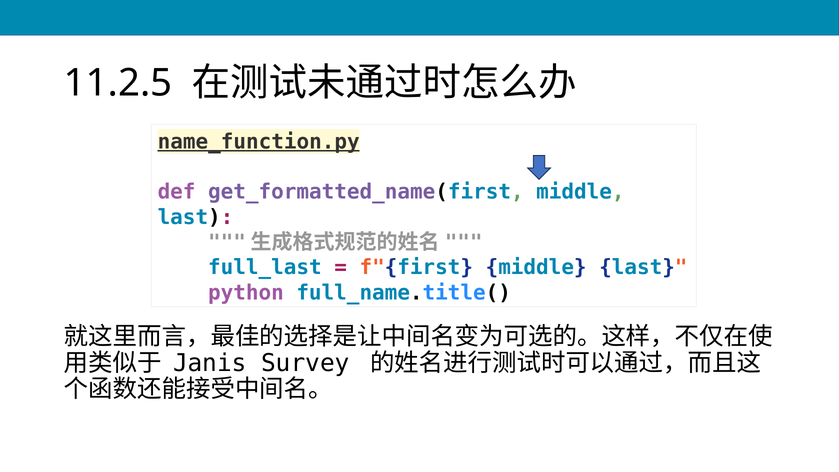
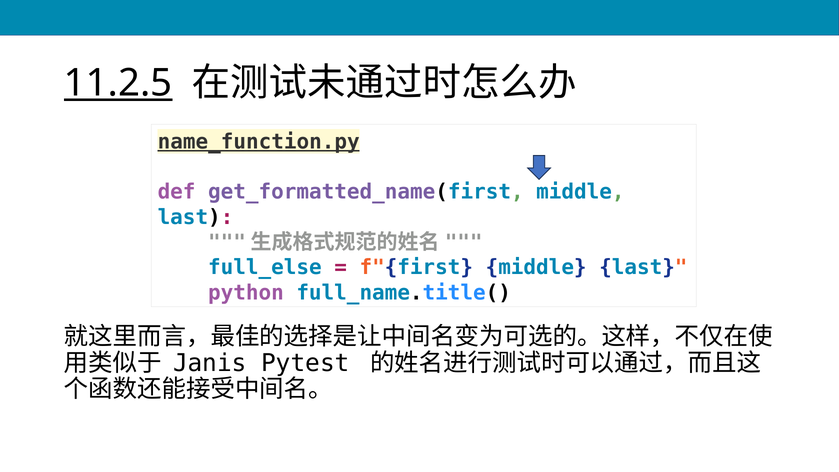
11.2.5 underline: none -> present (118, 83)
full_last: full_last -> full_else (265, 267)
Survey: Survey -> Pytest (305, 363)
